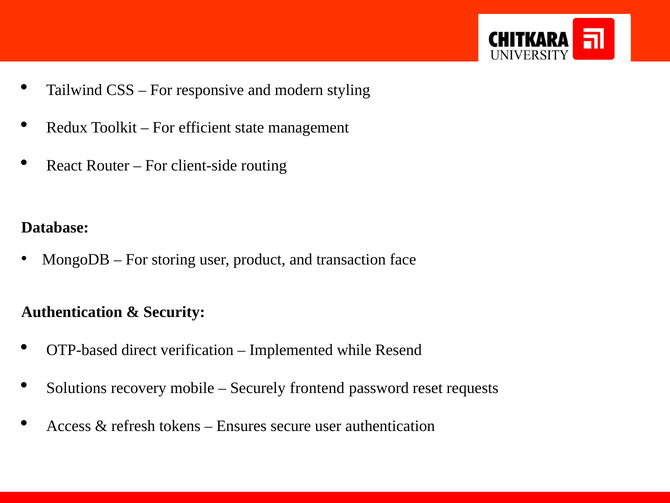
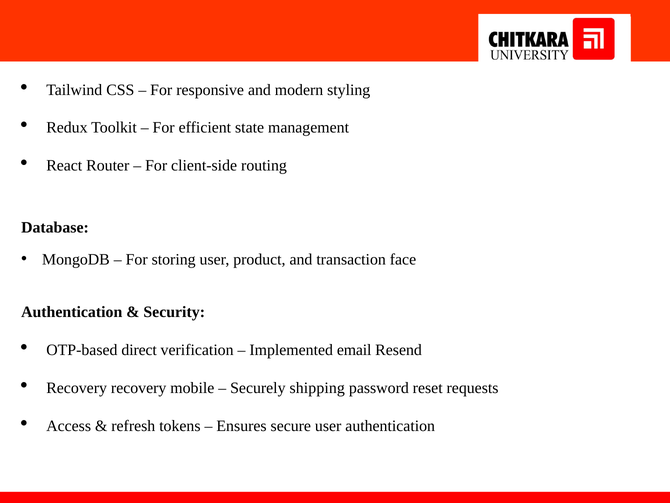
while: while -> email (354, 350)
Solutions: Solutions -> Recovery (77, 388)
frontend: frontend -> shipping (317, 388)
